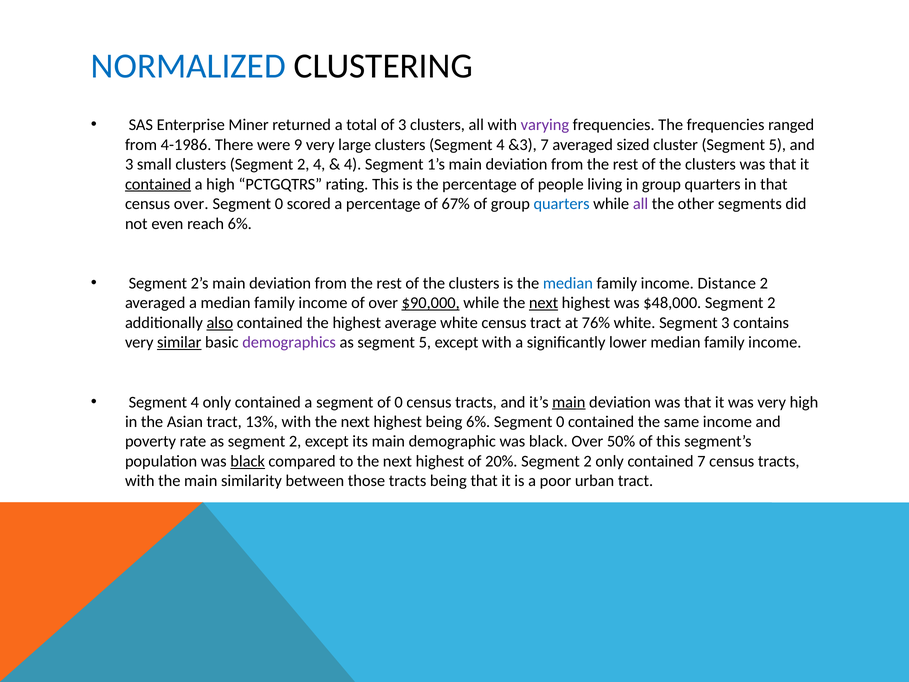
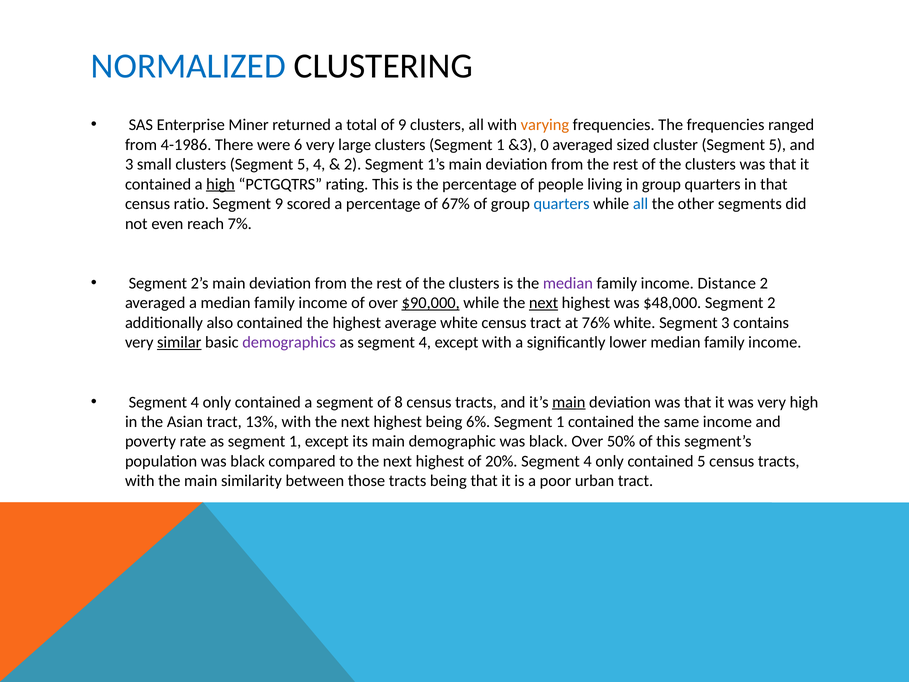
of 3: 3 -> 9 (402, 125)
varying colour: purple -> orange (545, 125)
9: 9 -> 6 (298, 145)
clusters Segment 4: 4 -> 1 (500, 145)
&3 7: 7 -> 0 (545, 145)
clusters Segment 2: 2 -> 5 (303, 164)
4: 4 -> 2 (353, 164)
contained underline: present -> none (158, 184)
high underline: none -> present (221, 184)
census over: over -> ratio (191, 204)
0: 0 -> 9 (279, 204)
all colour: purple -> blue (641, 204)
reach 6%: 6% -> 7% (240, 224)
median colour: blue -> purple (568, 283)
also underline: present -> none (220, 323)
as segment 5: 5 -> 4 (425, 342)
of 0: 0 -> 8 (399, 402)
6% Segment 0: 0 -> 1 (560, 422)
as segment 2: 2 -> 1 (295, 441)
black underline: present -> none (248, 461)
20% Segment 2: 2 -> 4 (588, 461)
contained 7: 7 -> 5 (701, 461)
